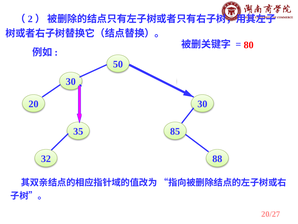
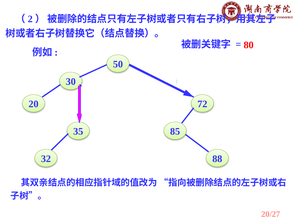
20 30: 30 -> 72 (202, 104)
